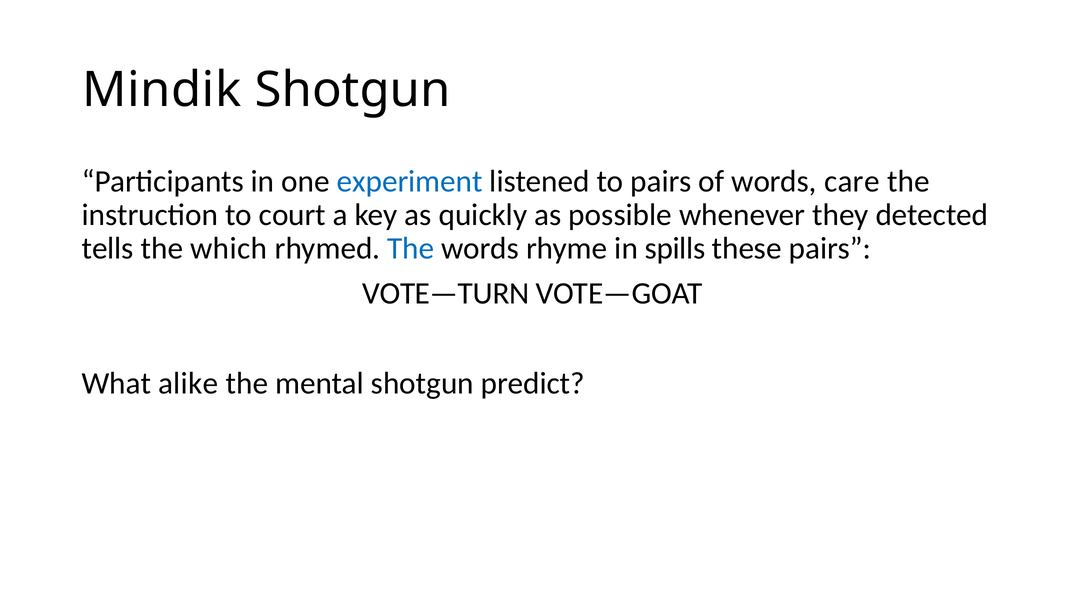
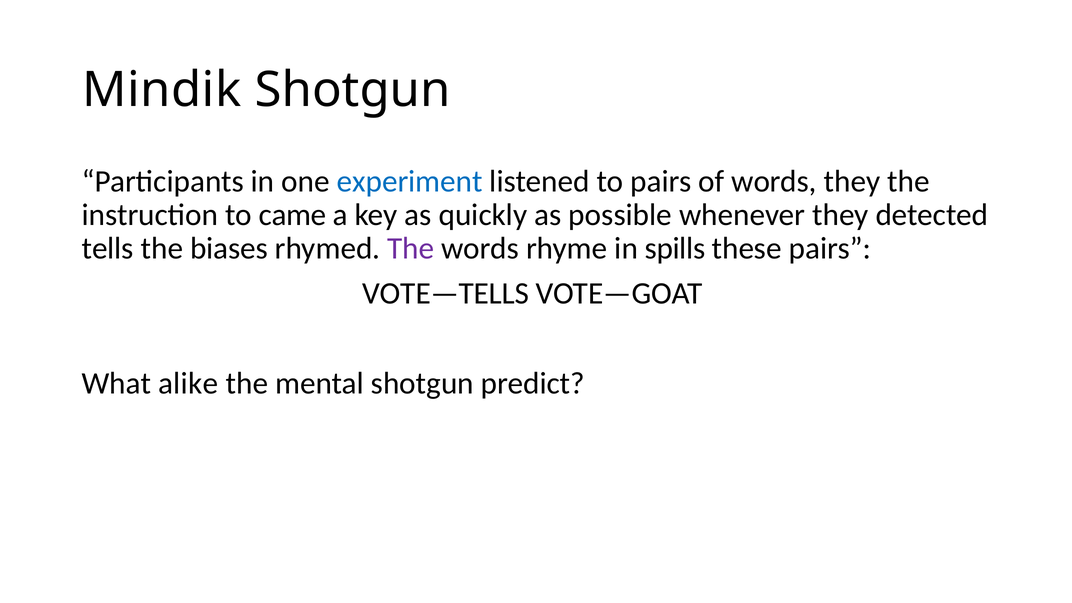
words care: care -> they (852, 181)
court: court -> came (293, 215)
which: which -> biases (229, 249)
The colour: blue -> purple (411, 249)
VOTE—TURN: VOTE—TURN -> VOTE—TELLS (446, 293)
